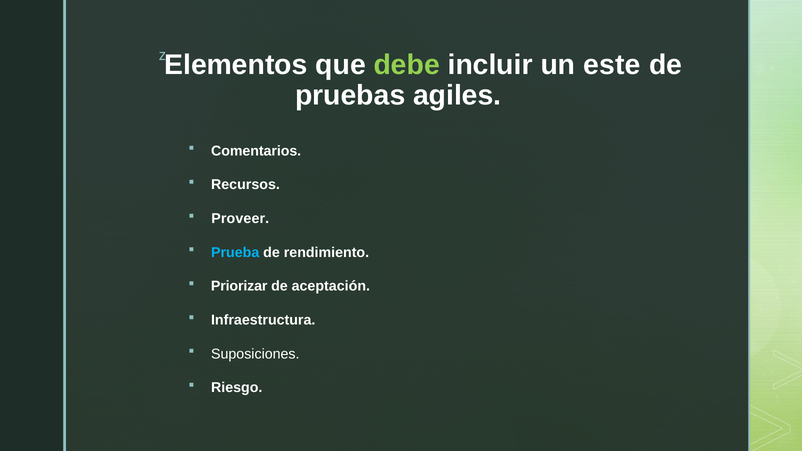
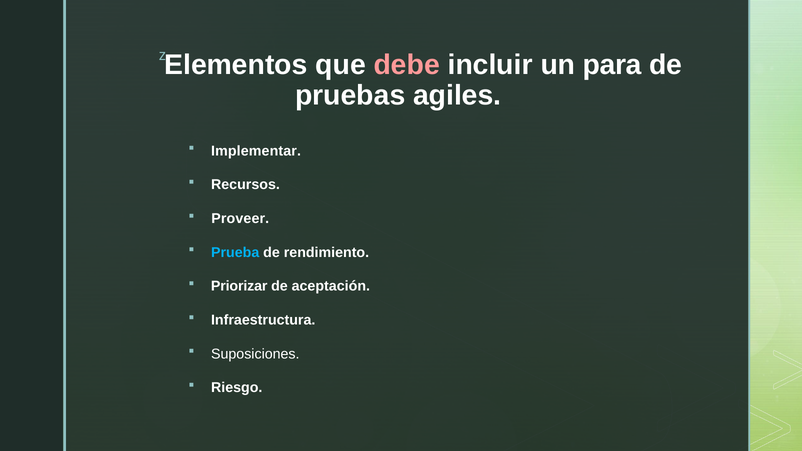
debe colour: light green -> pink (407, 65)
este: este -> para (612, 65)
Comentarios: Comentarios -> Implementar (256, 151)
